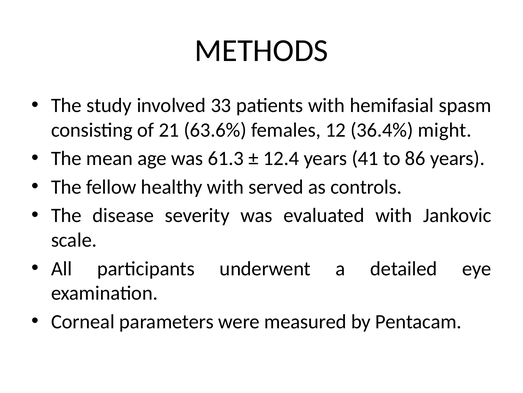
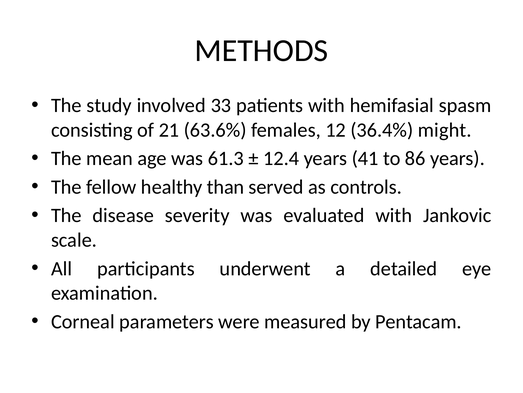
healthy with: with -> than (226, 187)
